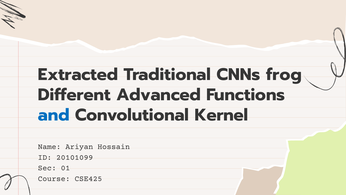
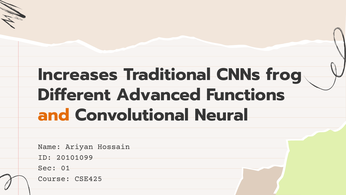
Extracted: Extracted -> Increases (78, 74)
and colour: blue -> orange (54, 115)
Kernel: Kernel -> Neural (221, 115)
